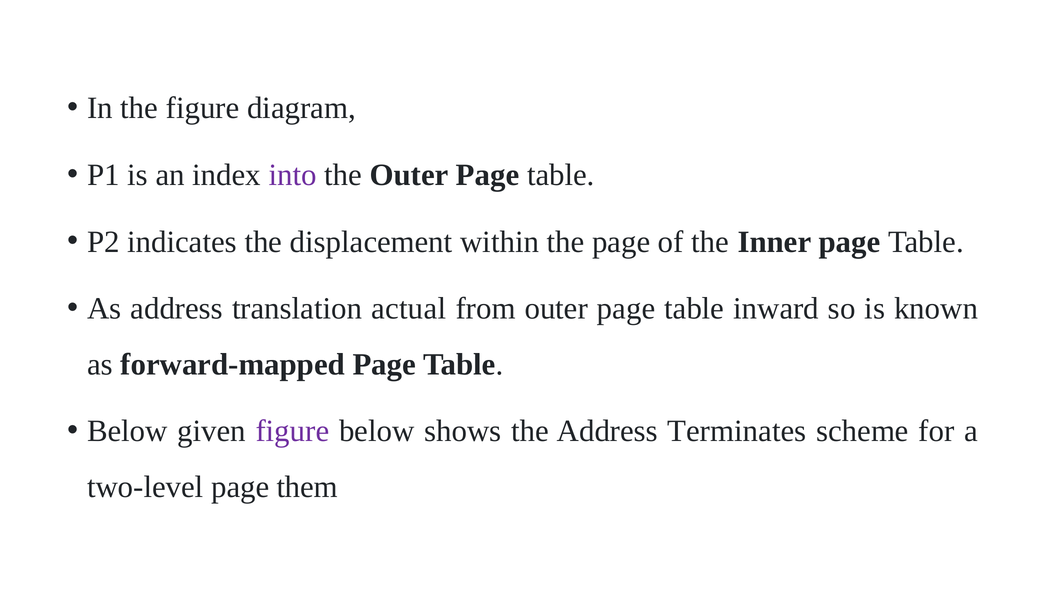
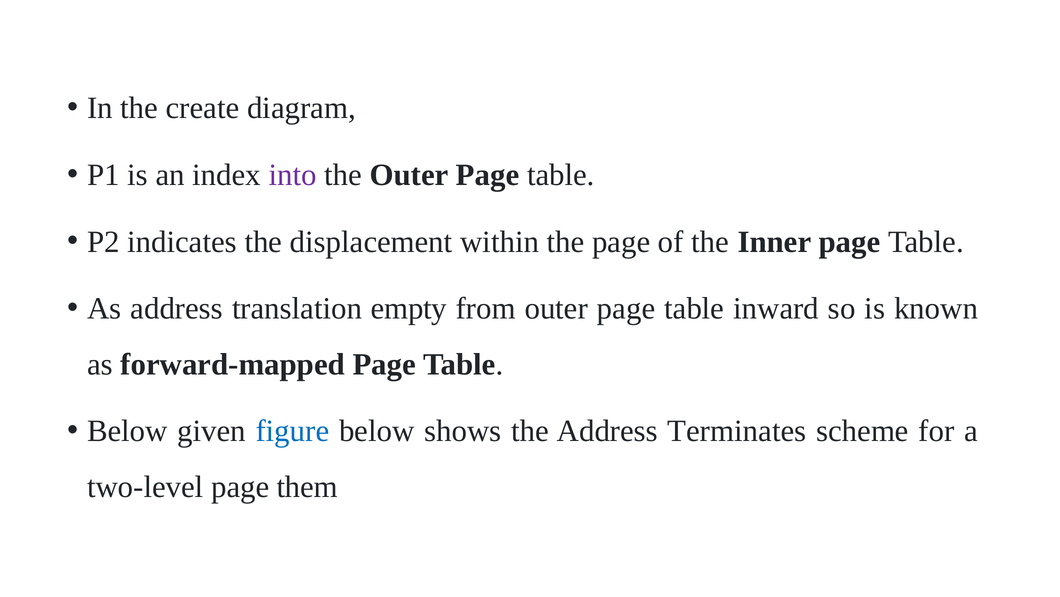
the figure: figure -> create (203, 108)
actual: actual -> empty (409, 308)
figure colour: purple -> blue (292, 431)
